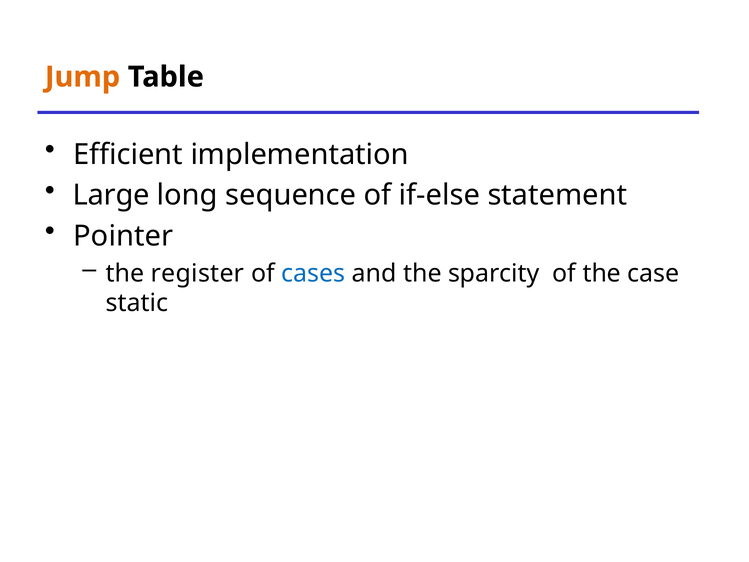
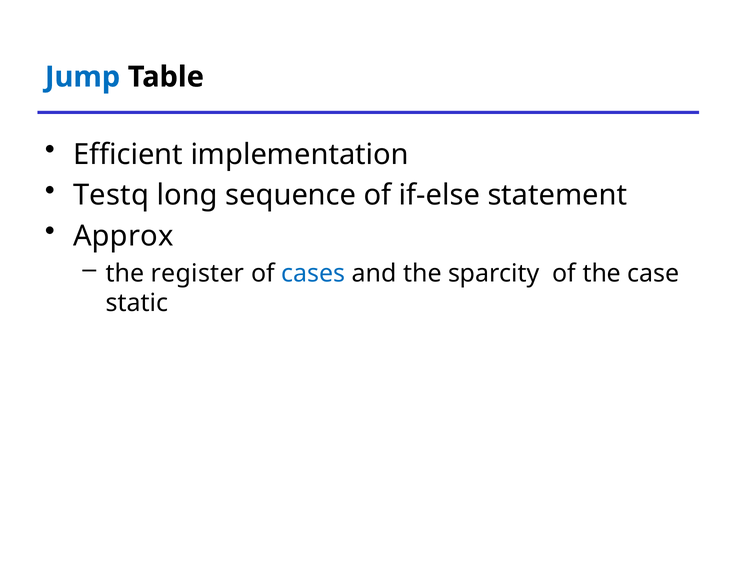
Jump colour: orange -> blue (83, 77)
Large: Large -> Testq (111, 195)
Pointer: Pointer -> Approx (123, 236)
